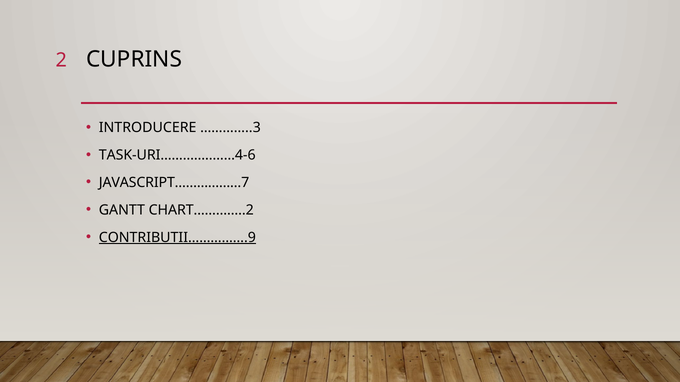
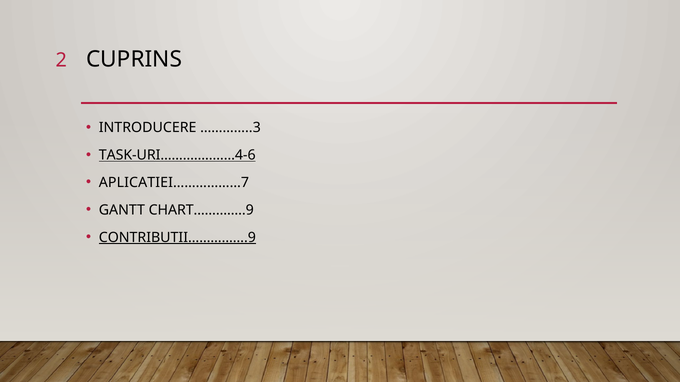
TASK-URI…………..……4-6 underline: none -> present (177, 155)
JAVASCRIPT………………7: JAVASCRIPT………………7 -> APLICATIEI………………7 (174, 183)
CHART…………..2: CHART…………..2 -> CHART…………..9 (201, 210)
